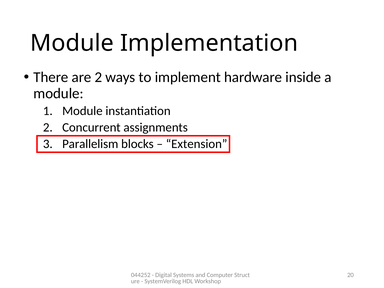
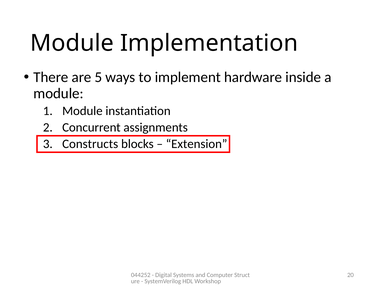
are 2: 2 -> 5 (98, 77)
Parallelism: Parallelism -> Constructs (90, 144)
